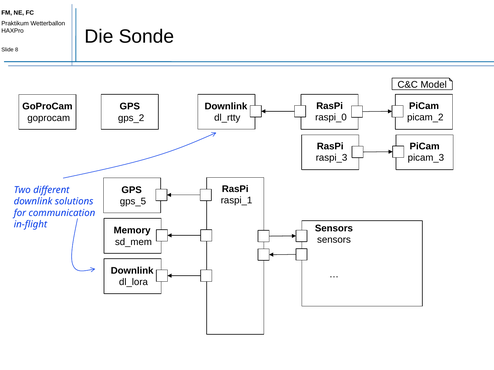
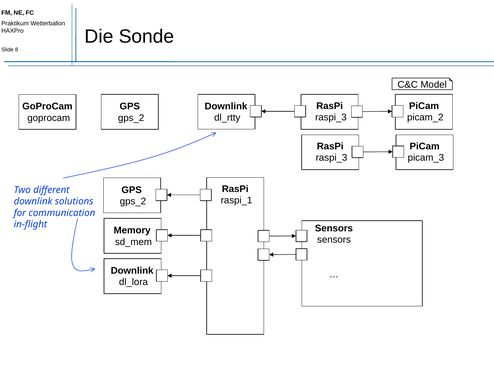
raspi_0: raspi_0 -> raspi_3 (331, 118)
gps_5: gps_5 -> gps_2 (133, 202)
